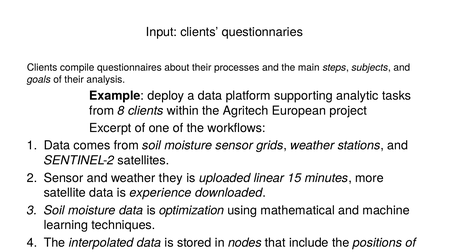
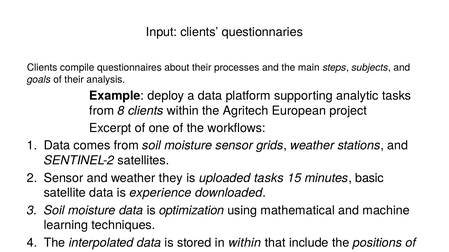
uploaded linear: linear -> tasks (269, 178)
more: more -> basic (370, 178)
in nodes: nodes -> within (245, 243)
